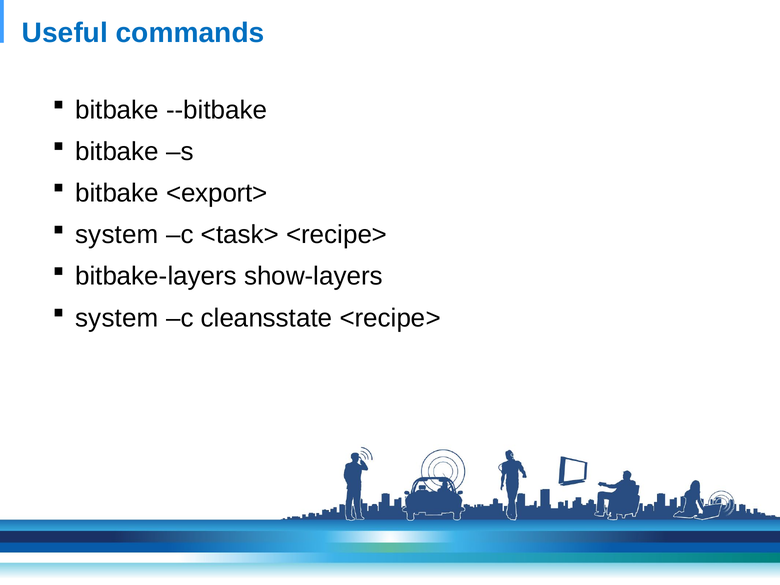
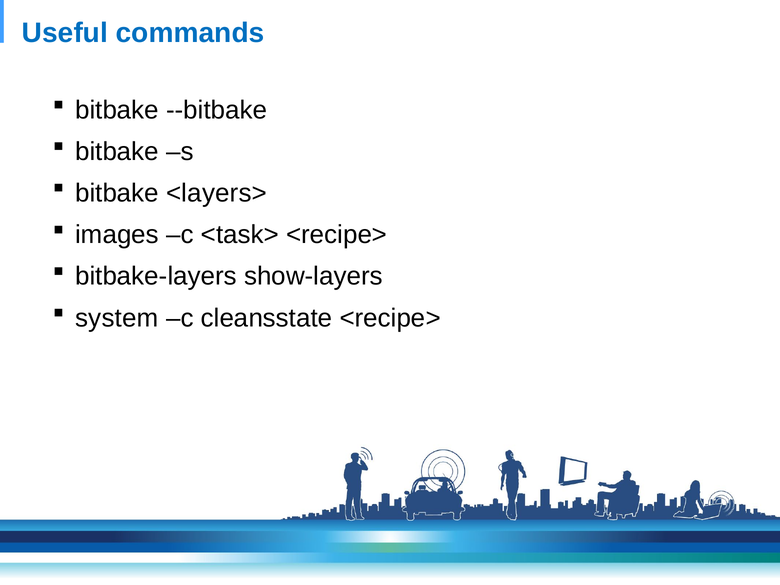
<export>: <export> -> <layers> (217, 193)
system: system -> images (117, 235)
